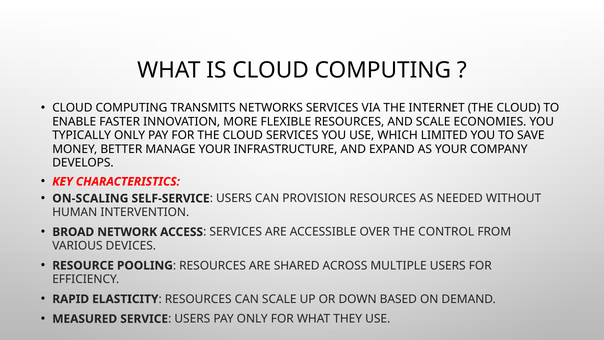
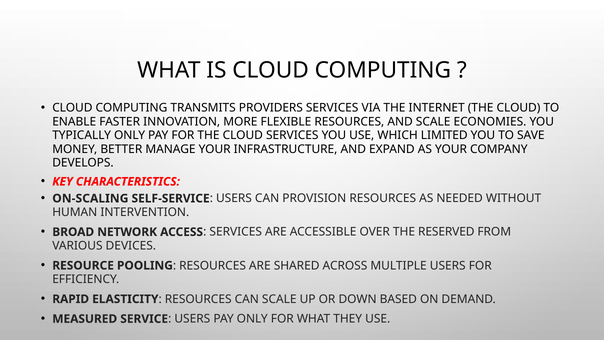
NETWORKS: NETWORKS -> PROVIDERS (271, 108)
CONTROL: CONTROL -> RESERVED (446, 232)
